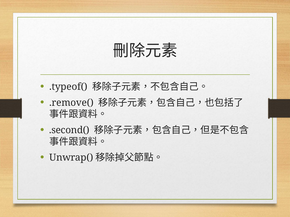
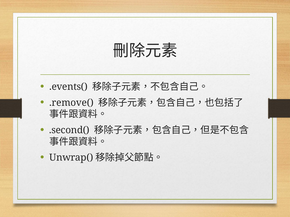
.typeof(: .typeof( -> .events( (68, 87)
